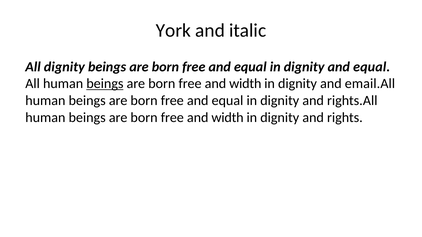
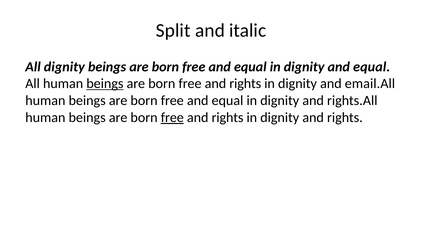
York: York -> Split (173, 31)
width: width -> rights (245, 84)
free underline: none -> present (172, 118)
width: width -> rights (228, 118)
